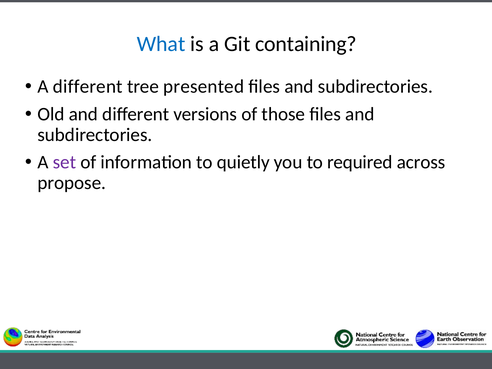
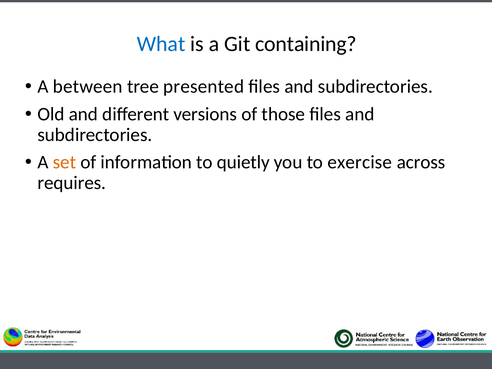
A different: different -> between (88, 87)
set colour: purple -> orange (64, 162)
required: required -> exercise (360, 162)
propose: propose -> requires (72, 183)
